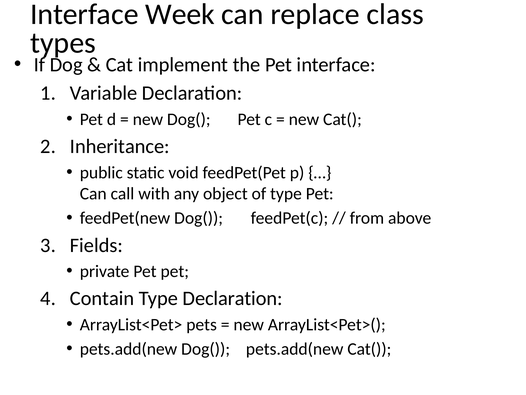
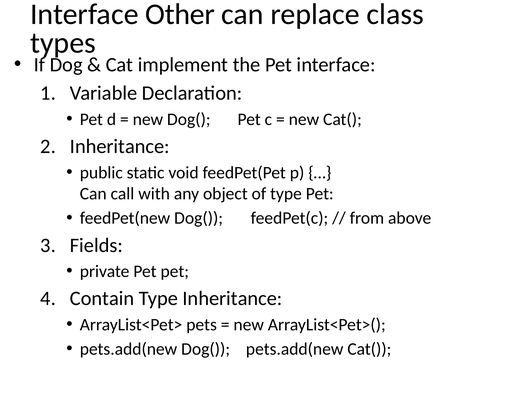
Week: Week -> Other (180, 14)
Type Declaration: Declaration -> Inheritance (232, 298)
